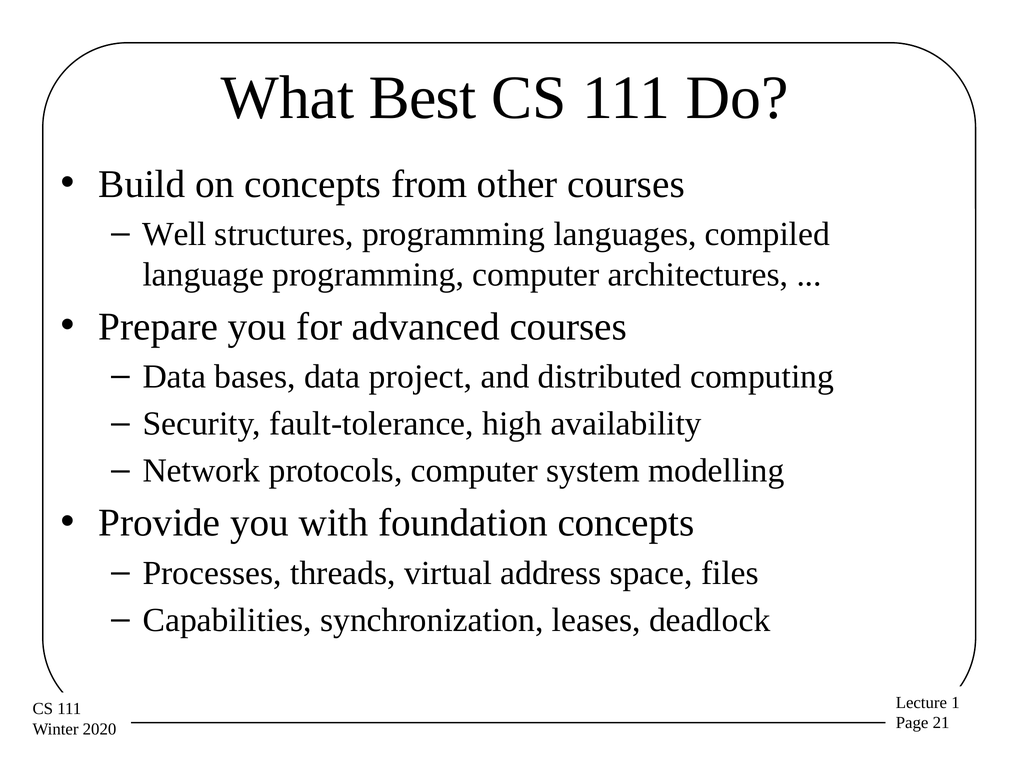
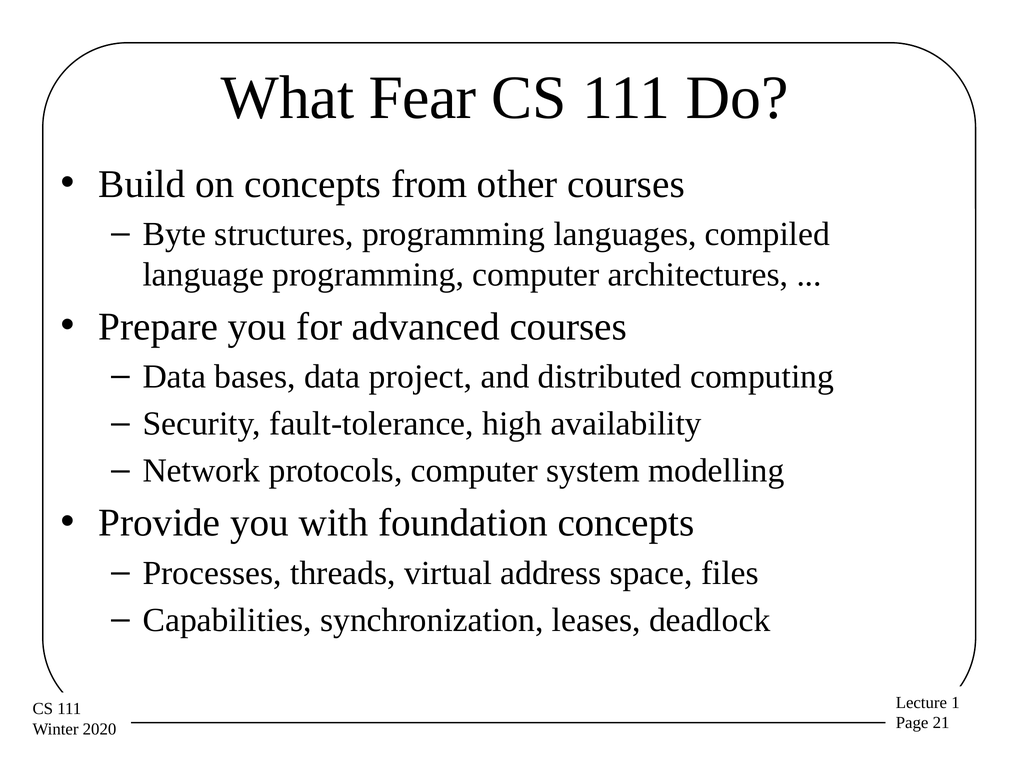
Best: Best -> Fear (423, 98)
Well: Well -> Byte (174, 234)
